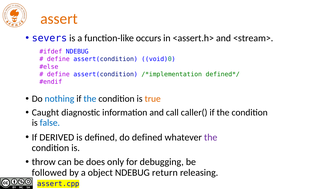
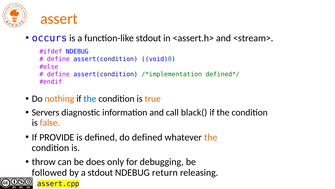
severs: severs -> occurs (49, 38)
function-like occurs: occurs -> stdout (149, 38)
nothing colour: blue -> orange (59, 99)
Caught: Caught -> Servers (46, 112)
caller(: caller( -> black( (194, 112)
false colour: blue -> orange (50, 122)
DERIVED: DERIVED -> PROVIDE (57, 137)
the colour: purple -> orange (211, 137)
a object: object -> stdout (100, 172)
